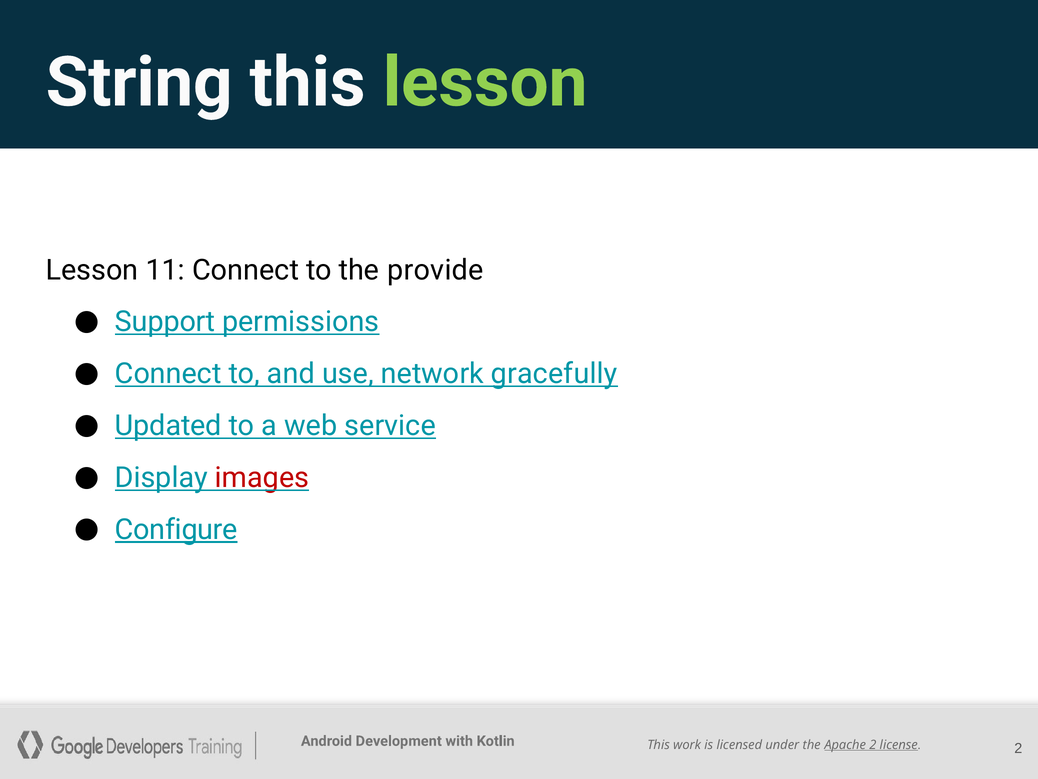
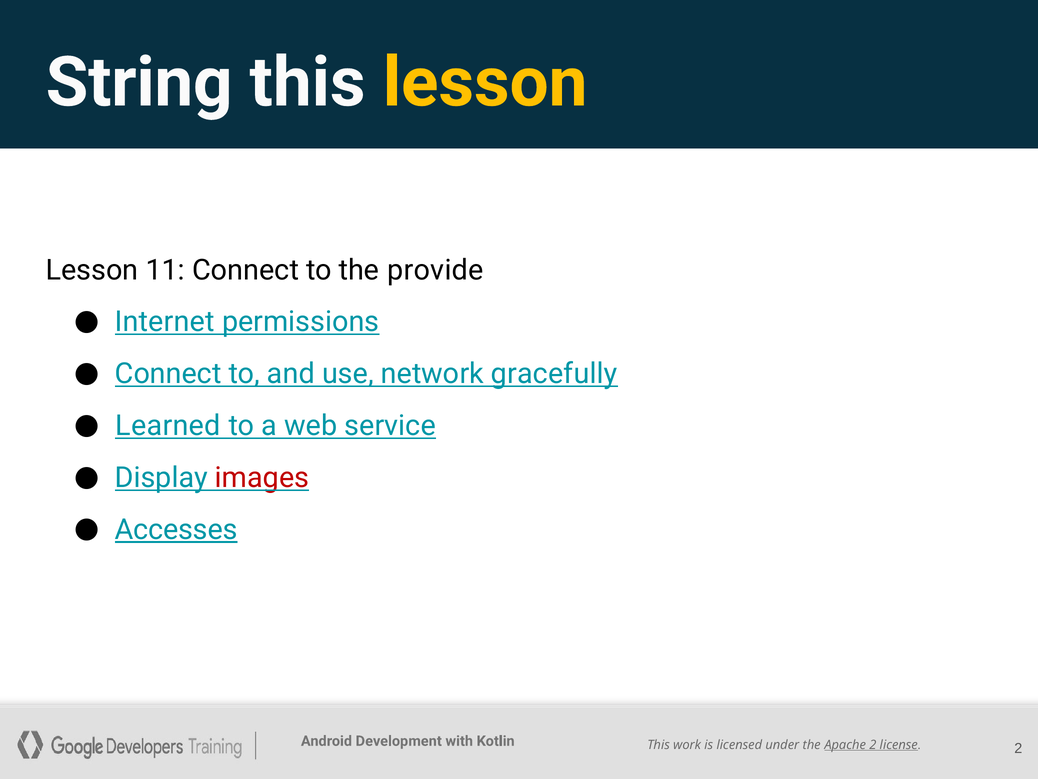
lesson colour: light green -> yellow (485, 83)
Support: Support -> Internet (165, 322)
Updated: Updated -> Learned (168, 426)
Configure: Configure -> Accesses (176, 529)
